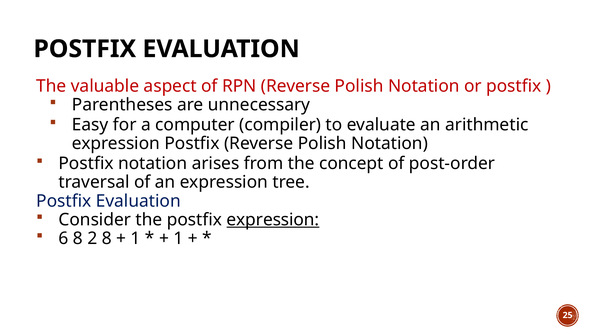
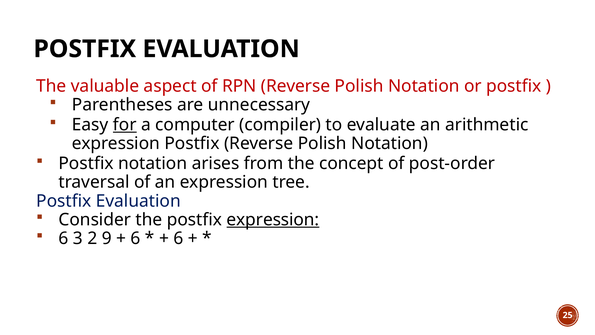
for underline: none -> present (125, 125)
6 8: 8 -> 3 (78, 238)
2 8: 8 -> 9 (107, 238)
1: 1 -> 6 (136, 238)
1: 1 -> 6 (178, 238)
